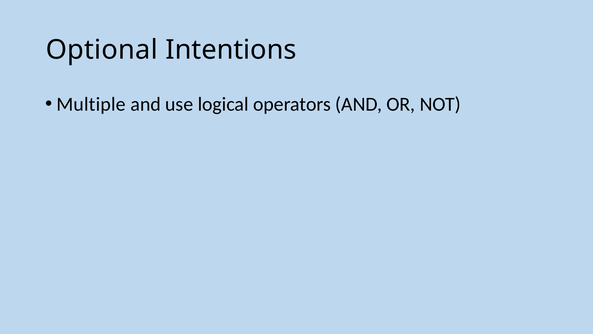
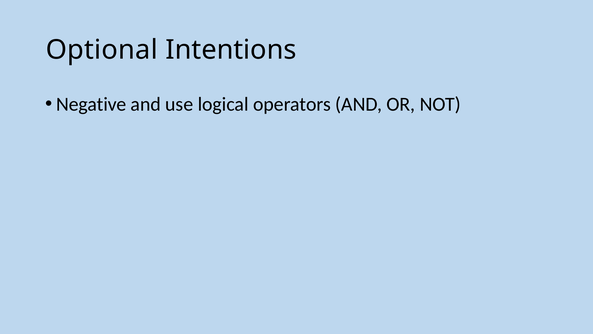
Multiple: Multiple -> Negative (91, 104)
